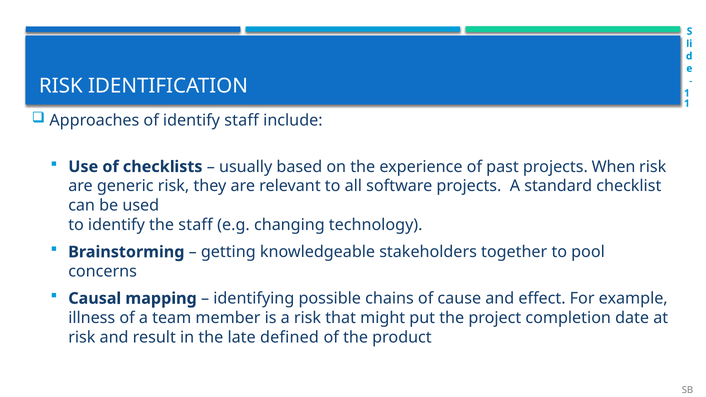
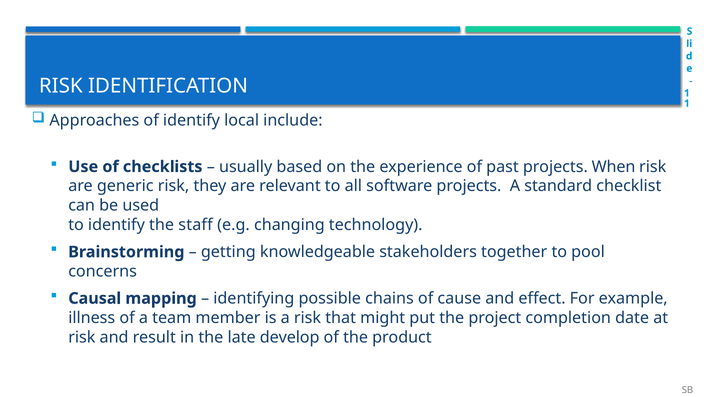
identify staff: staff -> local (242, 120)
defined: defined -> develop (290, 337)
